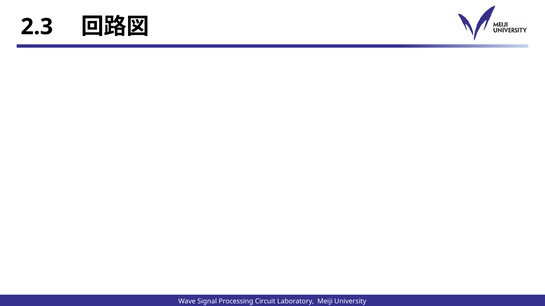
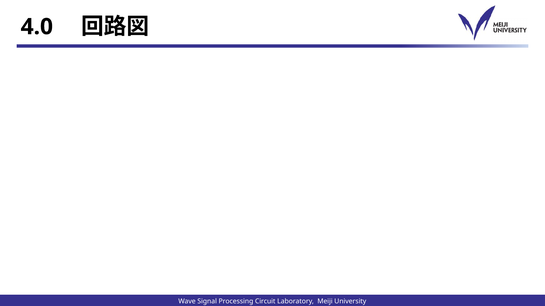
2.3: 2.3 -> 4.0 (37, 27)
